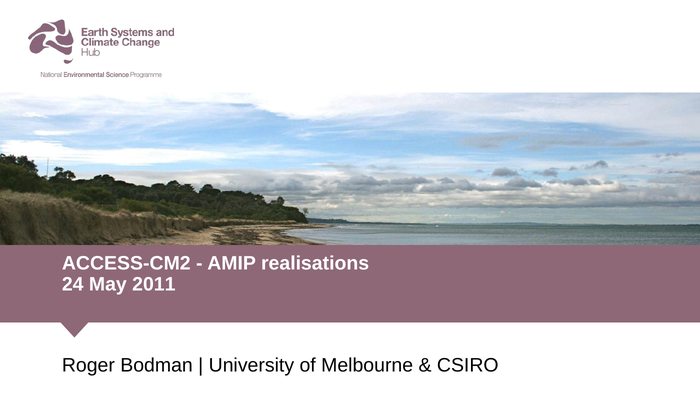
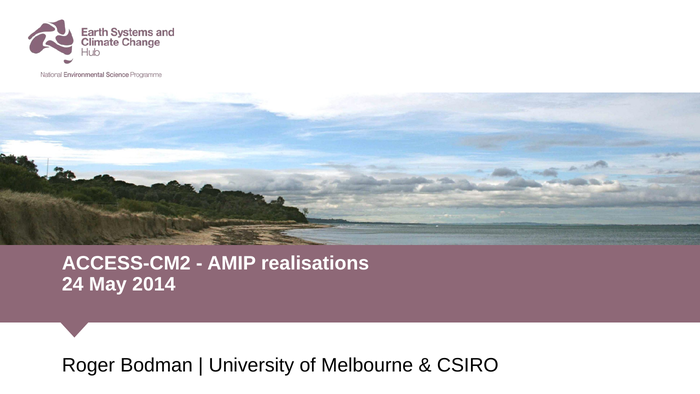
2011: 2011 -> 2014 (154, 284)
